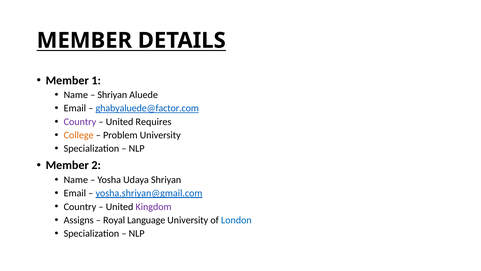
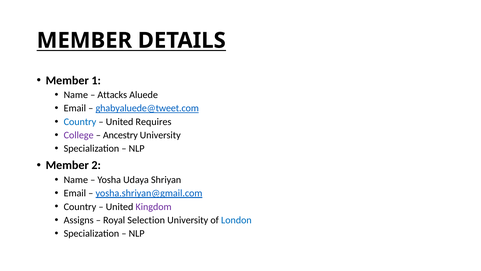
Shriyan: Shriyan -> Attacks (112, 95)
ghabyaluede@factor.com: ghabyaluede@factor.com -> ghabyaluede@tweet.com (147, 108)
Country colour: purple -> blue (80, 122)
College colour: orange -> purple (79, 135)
Problem: Problem -> Ancestry (120, 135)
Language: Language -> Selection (146, 220)
